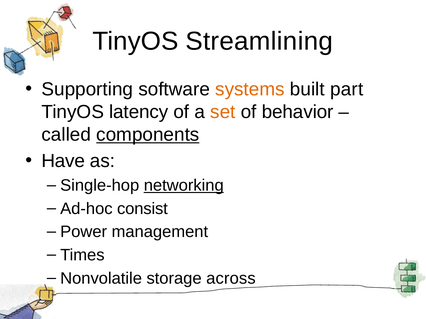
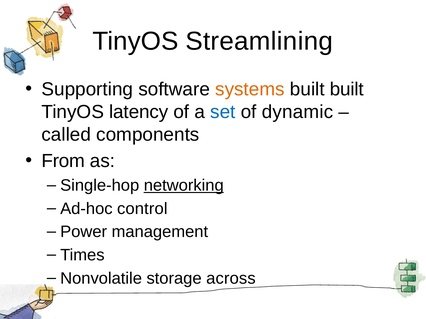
built part: part -> built (347, 89)
set colour: orange -> blue (223, 112)
behavior: behavior -> dynamic (298, 112)
components underline: present -> none (148, 135)
Have: Have -> From (63, 161)
consist: consist -> control (142, 209)
